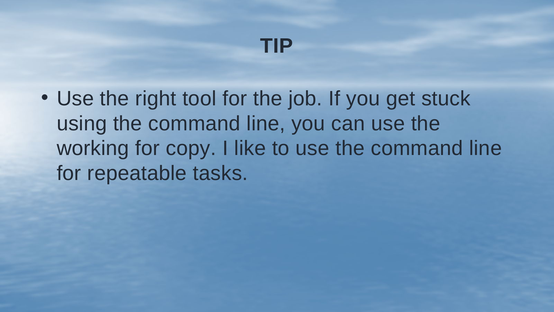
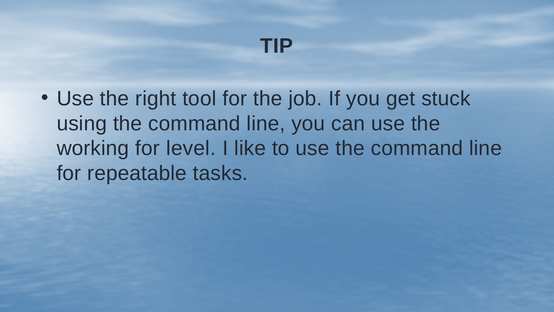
copy: copy -> level (191, 148)
